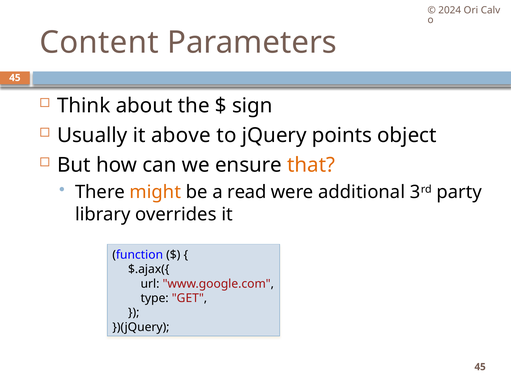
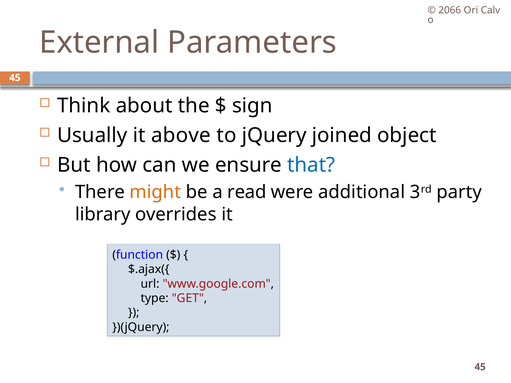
2024: 2024 -> 2066 (450, 10)
Content: Content -> External (99, 43)
points: points -> joined (342, 135)
that colour: orange -> blue (311, 165)
